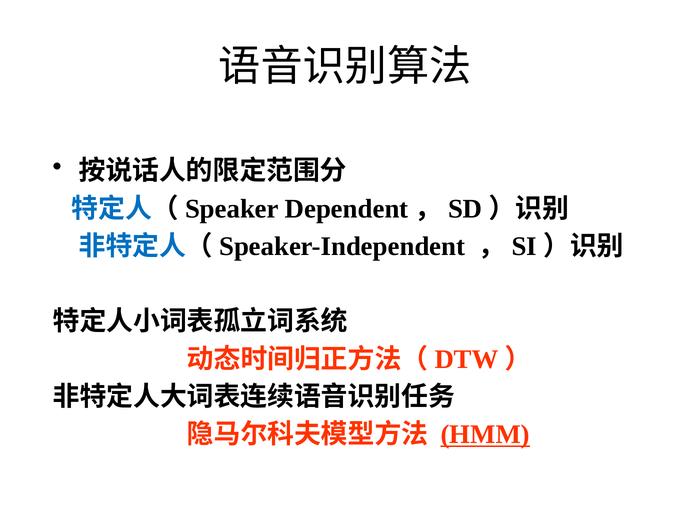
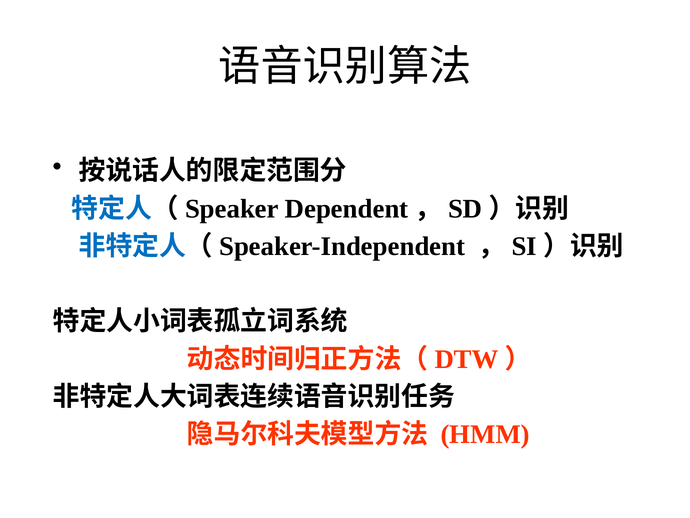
HMM underline: present -> none (485, 434)
